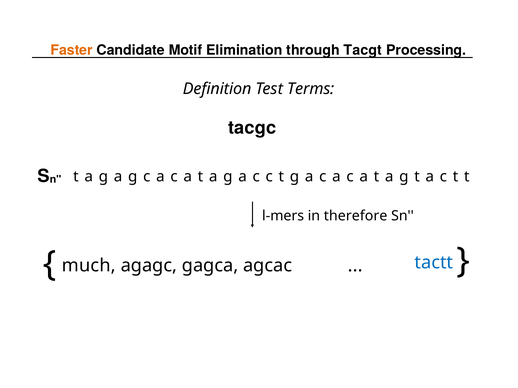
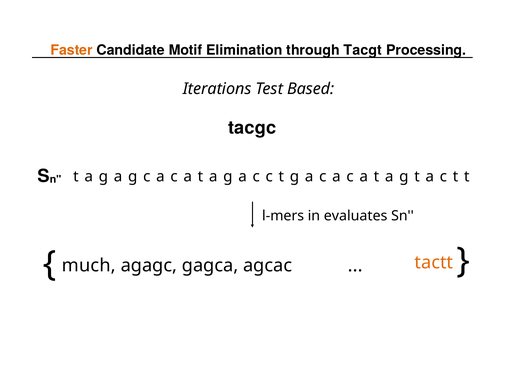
Definition: Definition -> Iterations (217, 89)
Terms: Terms -> Based (311, 89)
therefore: therefore -> evaluates (356, 216)
tactt colour: blue -> orange (434, 263)
